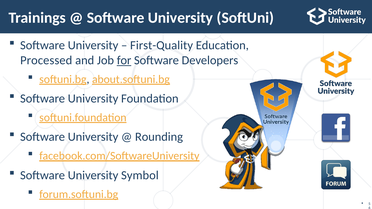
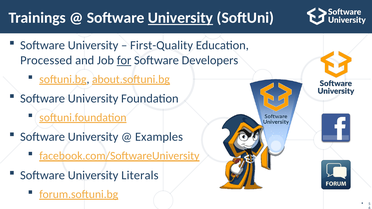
University underline: none -> present (180, 18)
Rounding: Rounding -> Examples (159, 137)
Symbol: Symbol -> Literals (140, 175)
